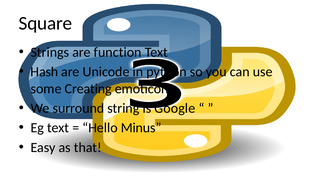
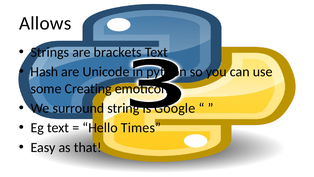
Square: Square -> Allows (45, 23)
function: function -> brackets (118, 52)
Minus: Minus -> Times (141, 128)
